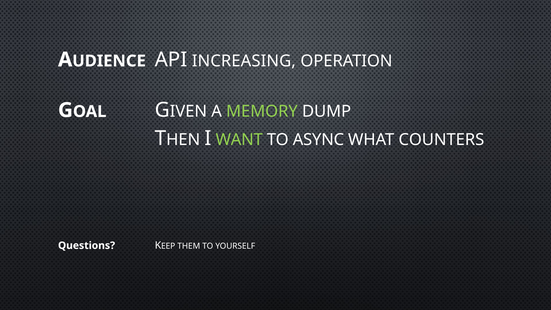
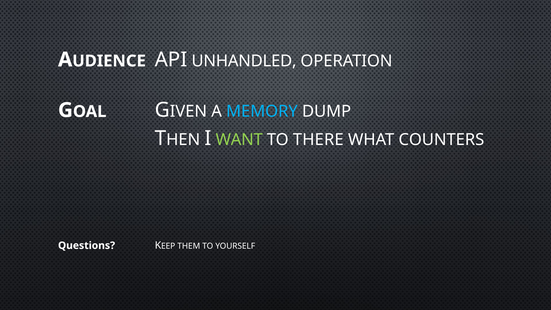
INCREASING: INCREASING -> UNHANDLED (244, 61)
MEMORY colour: light green -> light blue (262, 112)
ASYNC: ASYNC -> THERE (318, 140)
